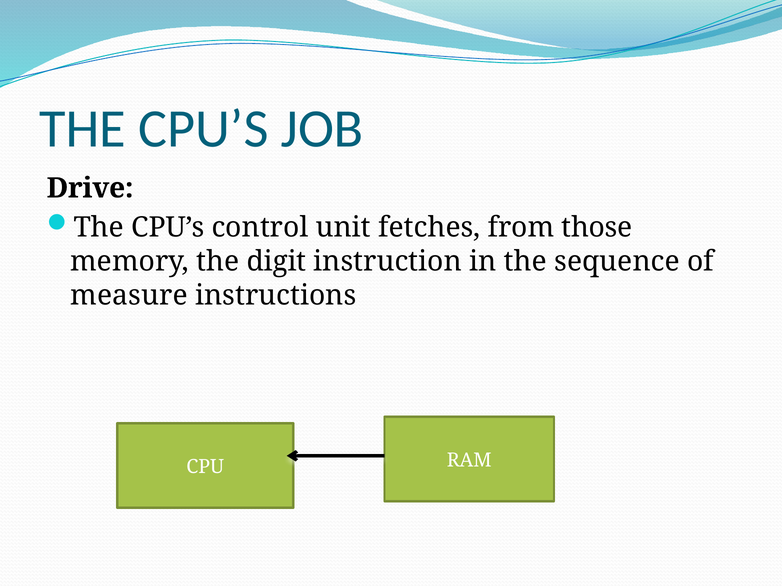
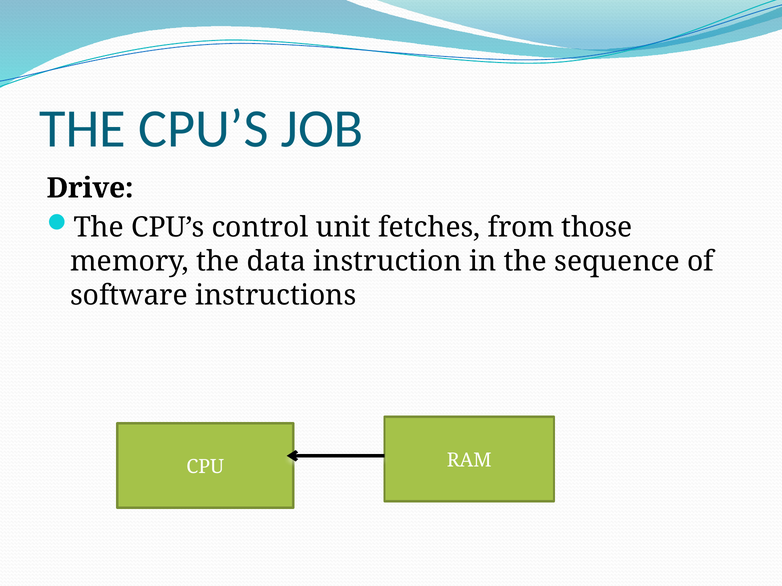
digit: digit -> data (276, 262)
measure: measure -> software (129, 296)
